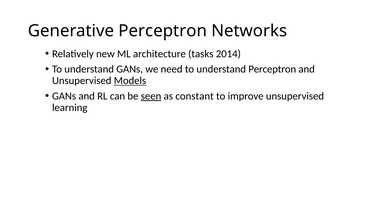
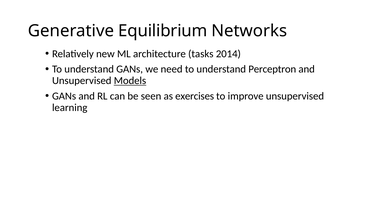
Generative Perceptron: Perceptron -> Equilibrium (163, 31)
seen underline: present -> none (151, 96)
constant: constant -> exercises (195, 96)
